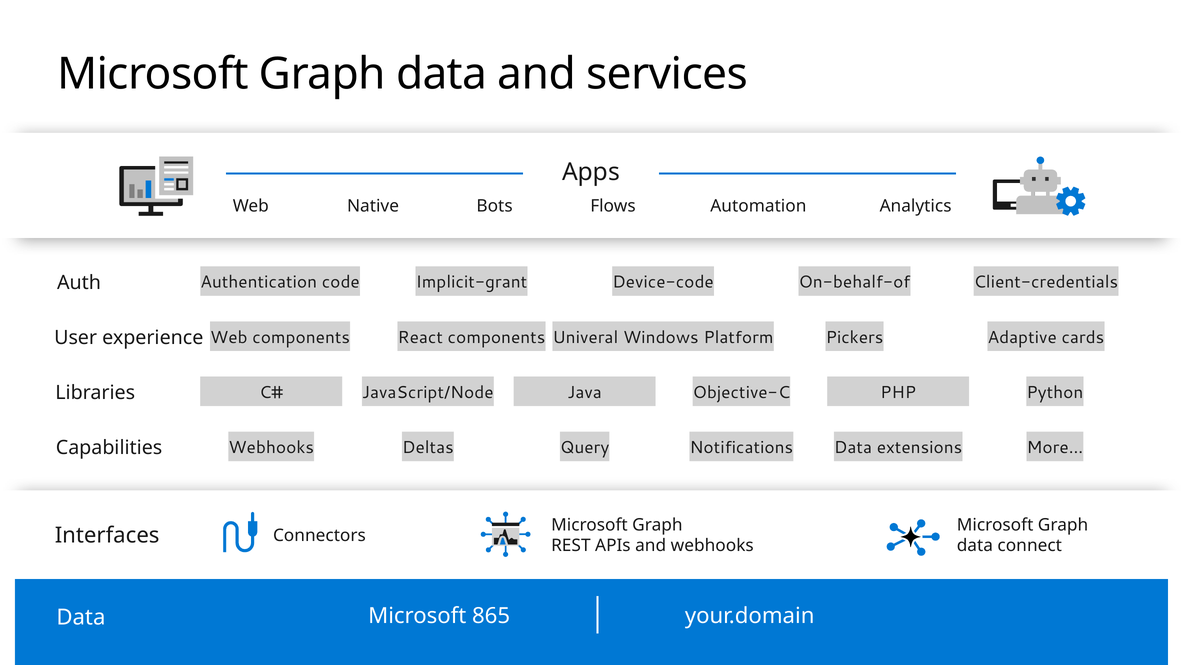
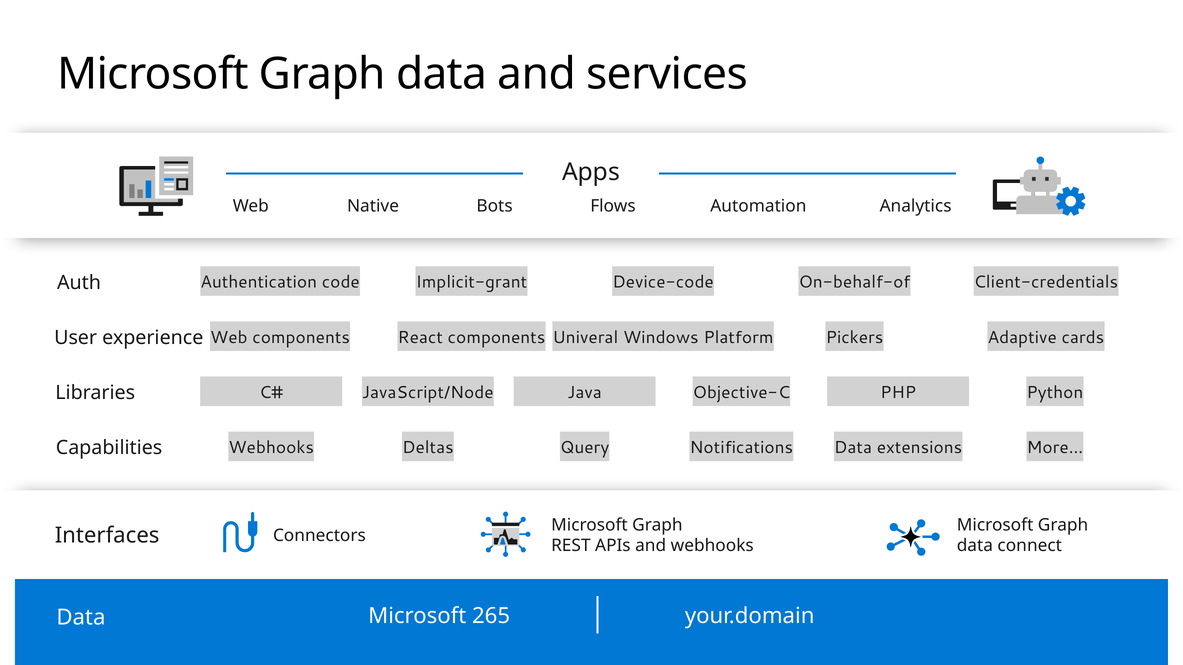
865: 865 -> 265 (491, 616)
